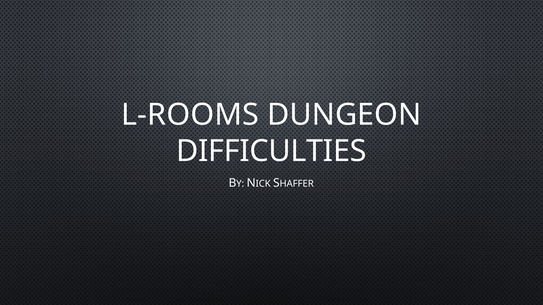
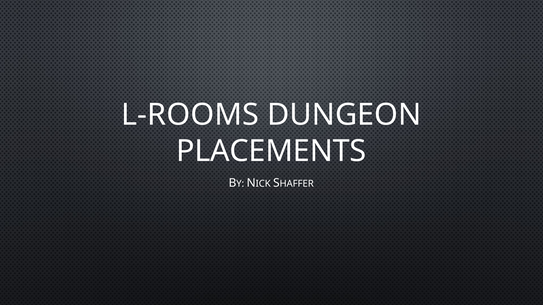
DIFFICULTIES: DIFFICULTIES -> PLACEMENTS (271, 151)
